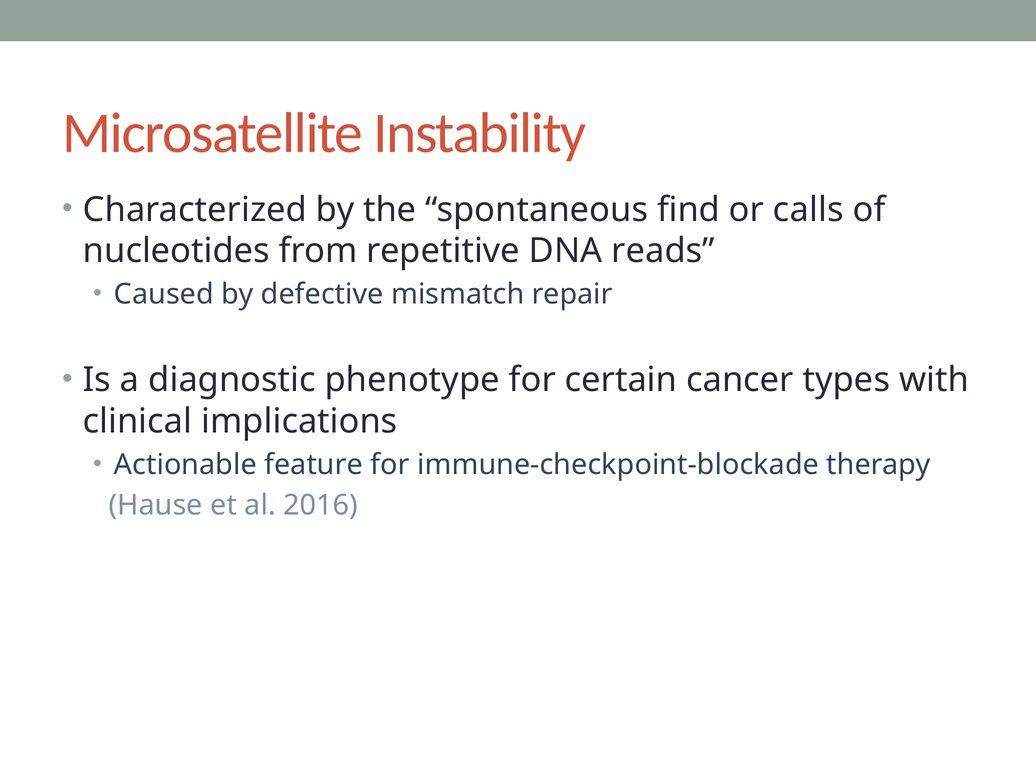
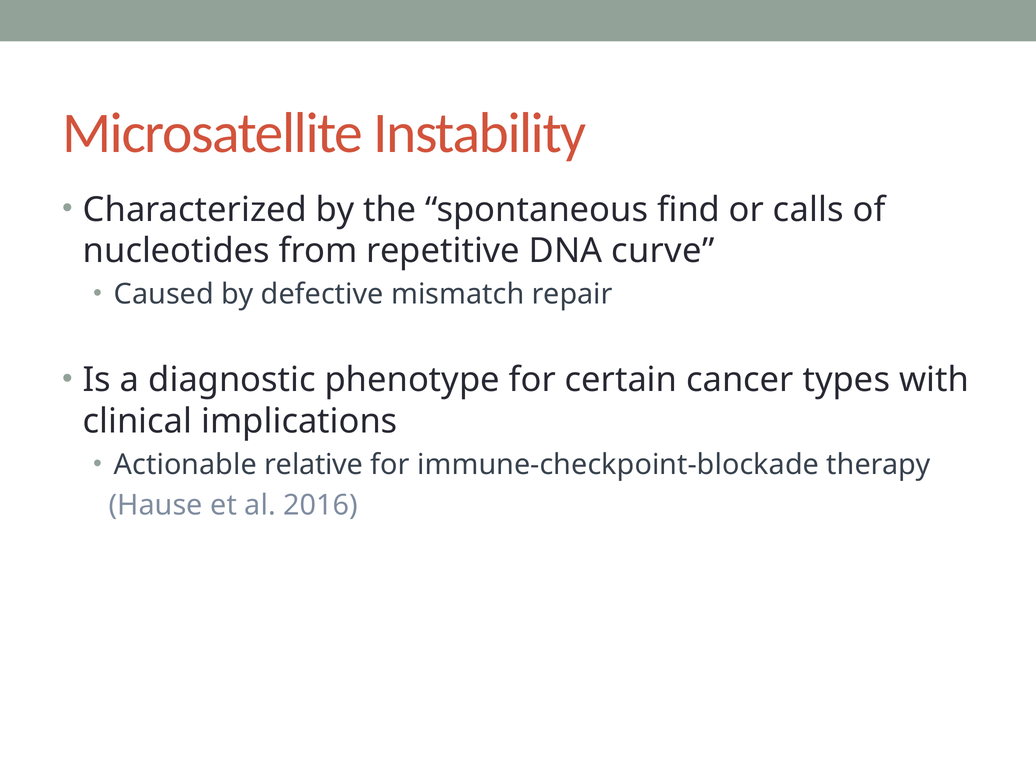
reads: reads -> curve (663, 251)
feature: feature -> relative (314, 465)
